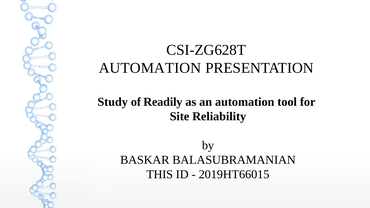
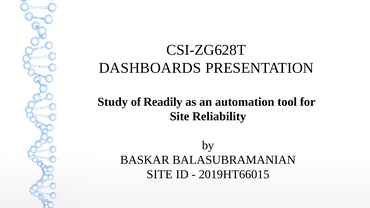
AUTOMATION: AUTOMATION -> DASHBOARDS (150, 68)
THIS: THIS -> SITE (160, 175)
